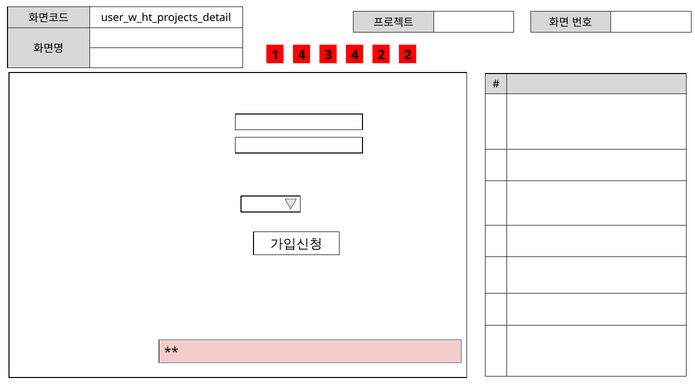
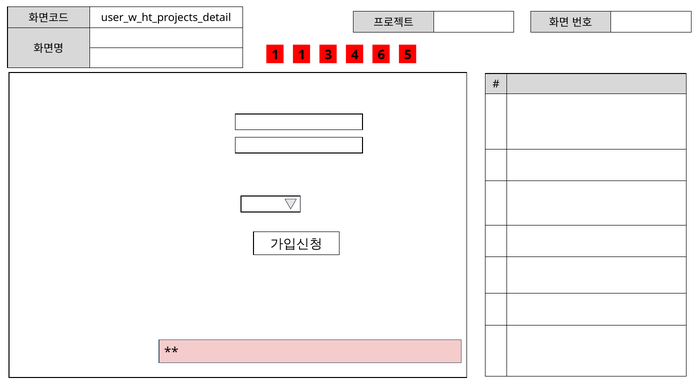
1 4: 4 -> 1 (302, 55)
4 2: 2 -> 6 (381, 55)
3 2: 2 -> 5 (408, 55)
